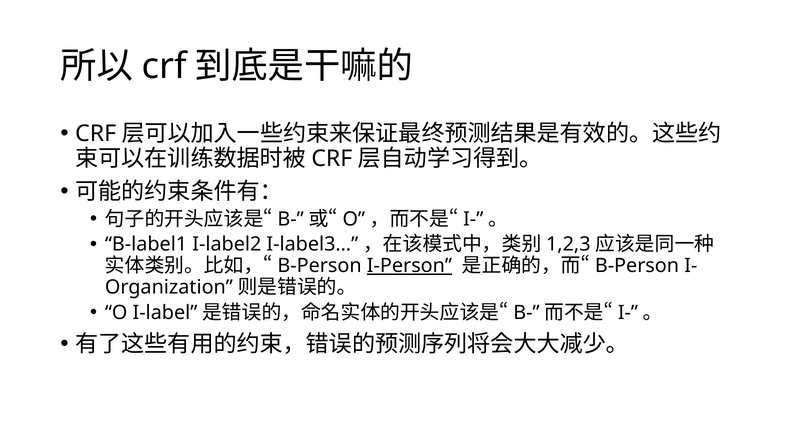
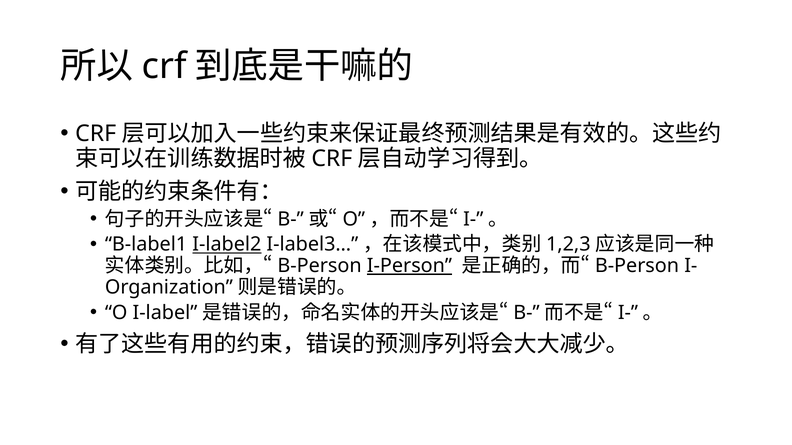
I-label2 underline: none -> present (227, 245)
